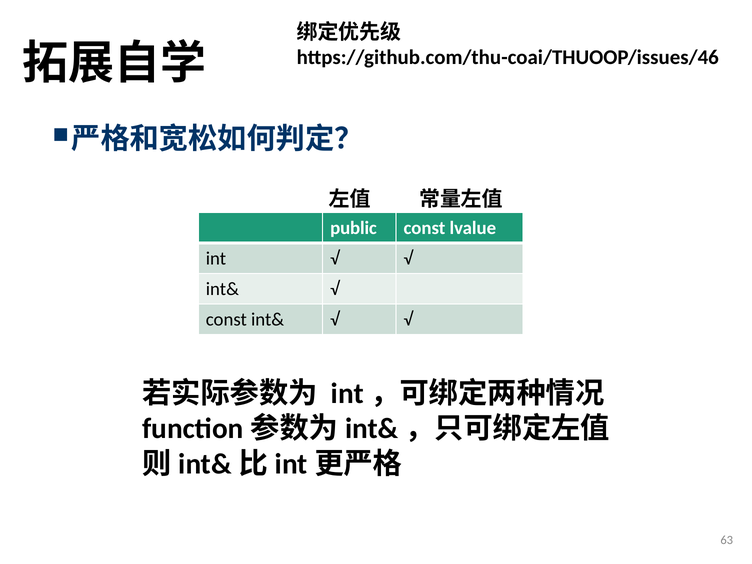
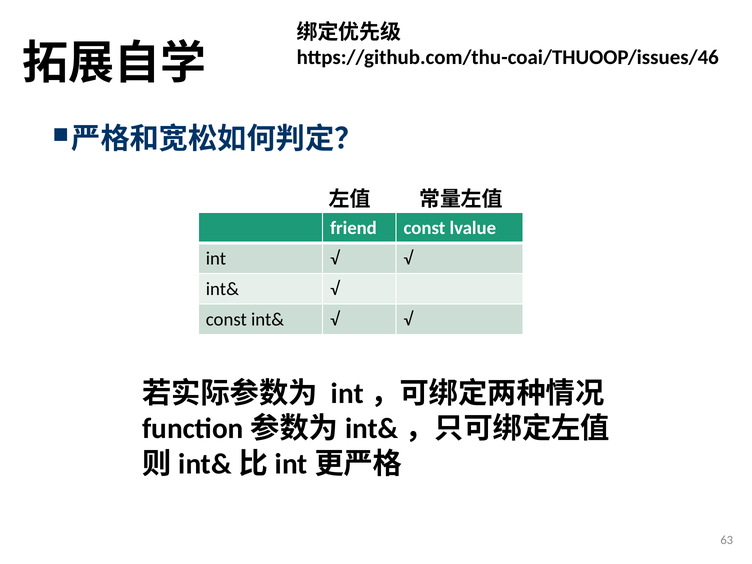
public: public -> friend (353, 228)
